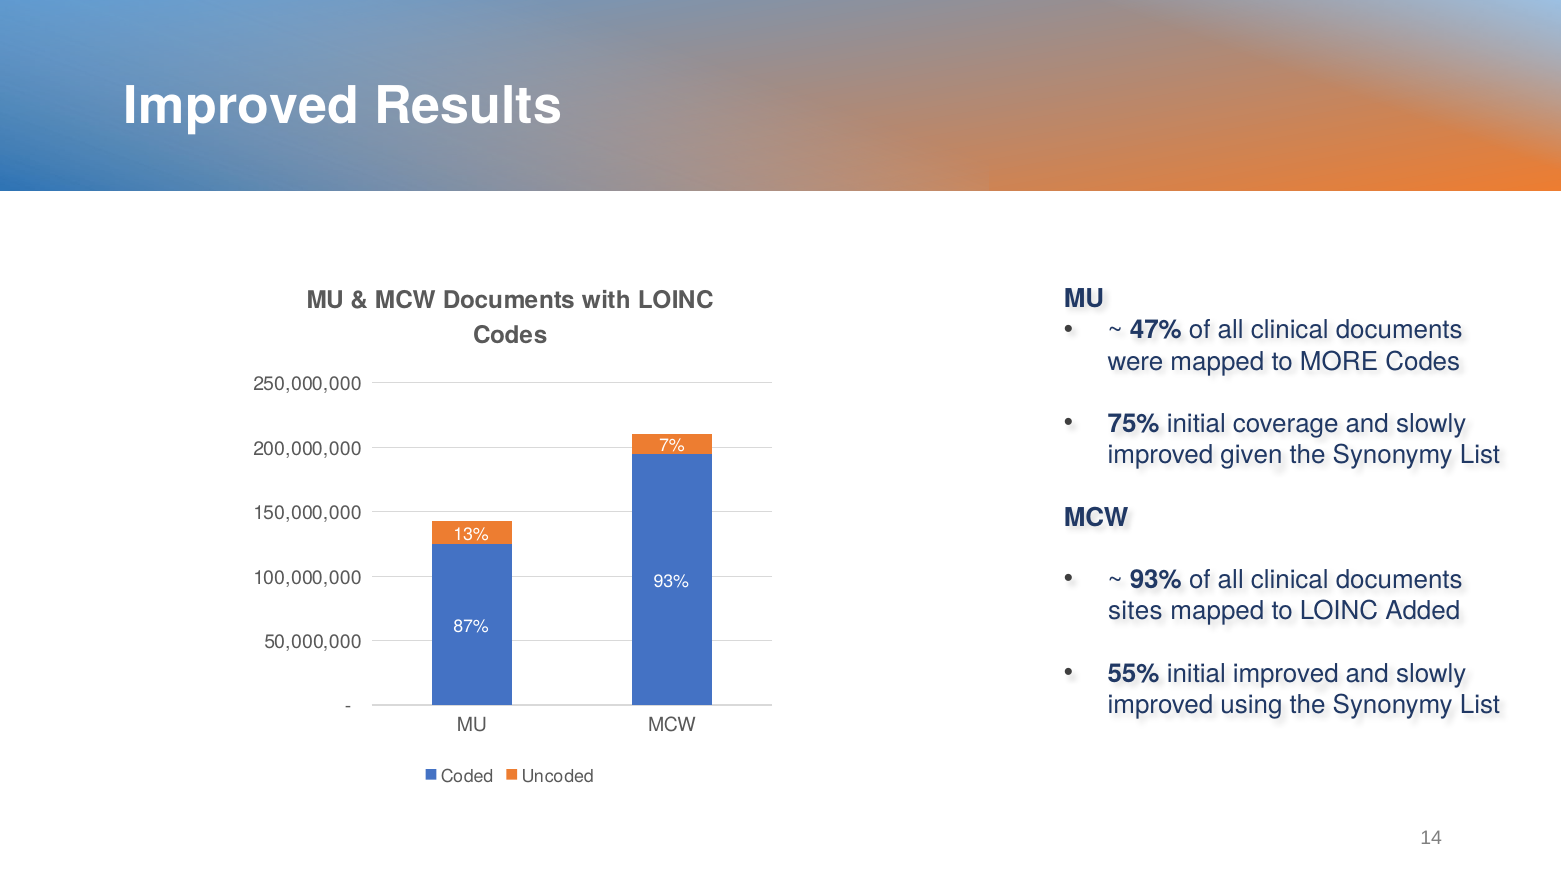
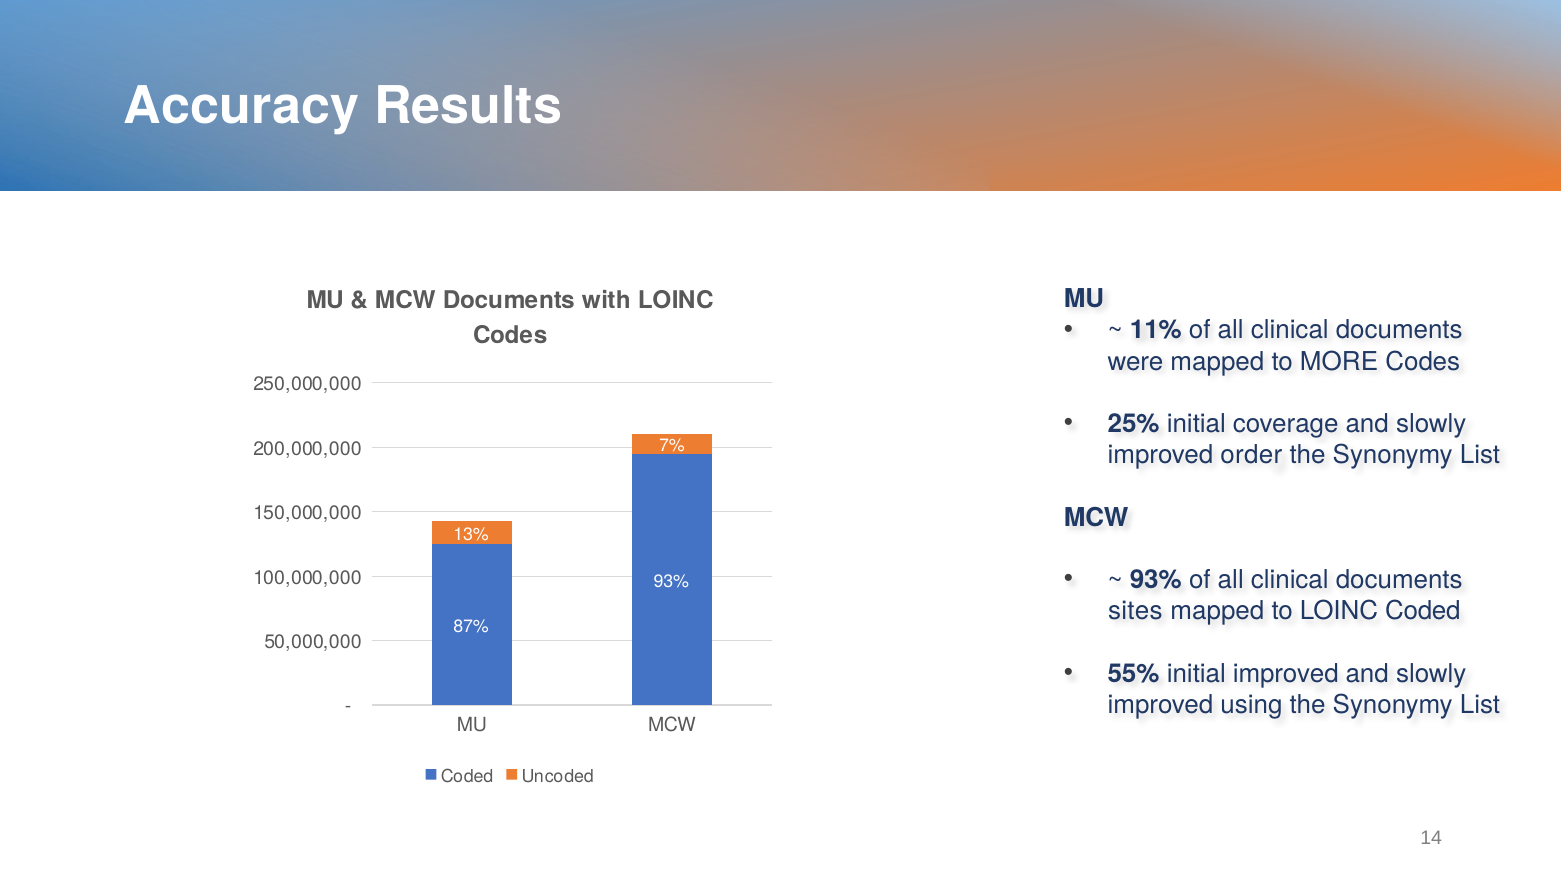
Improved: Improved -> Accuracy (242, 106)
47%: 47% -> 11% (1156, 330)
75%: 75% -> 25% (1134, 424)
given: given -> order (1251, 455)
LOINC Added: Added -> Coded (1423, 611)
